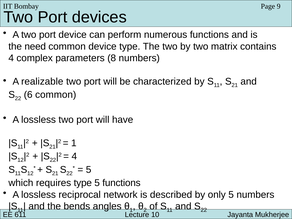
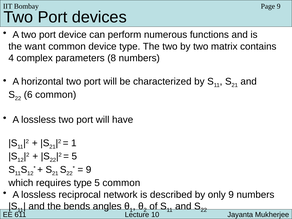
need: need -> want (35, 46)
realizable: realizable -> horizontal (42, 81)
4: 4 -> 5 (74, 156)
5: 5 -> 9 (89, 170)
5 functions: functions -> common (121, 183)
only 5: 5 -> 9 (231, 195)
